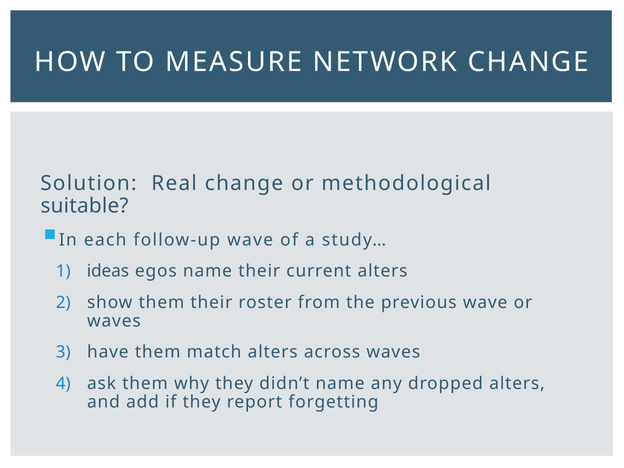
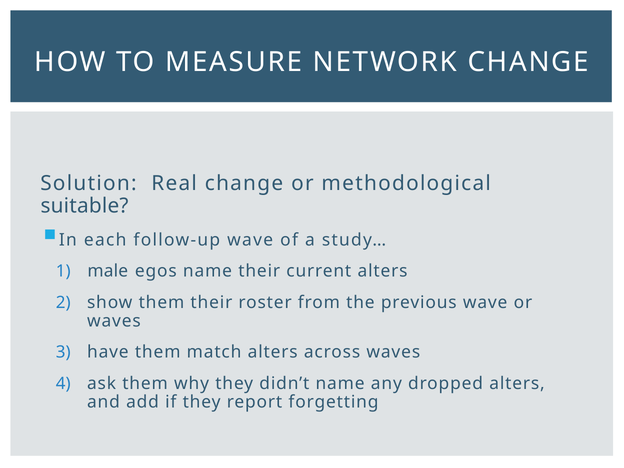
ideas: ideas -> male (108, 271)
